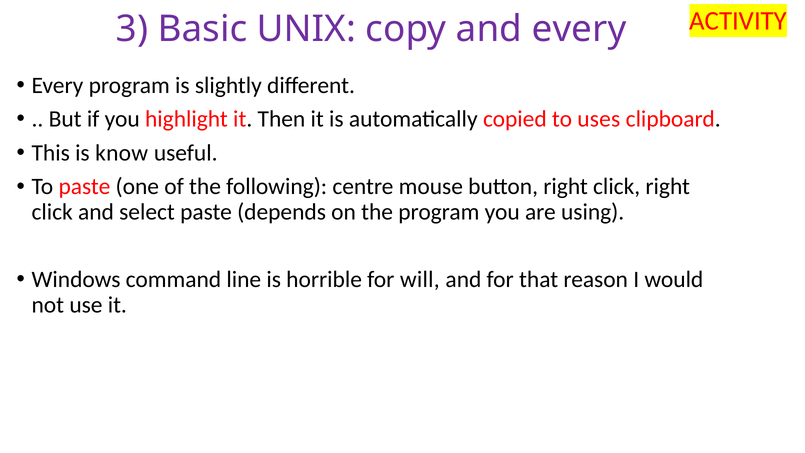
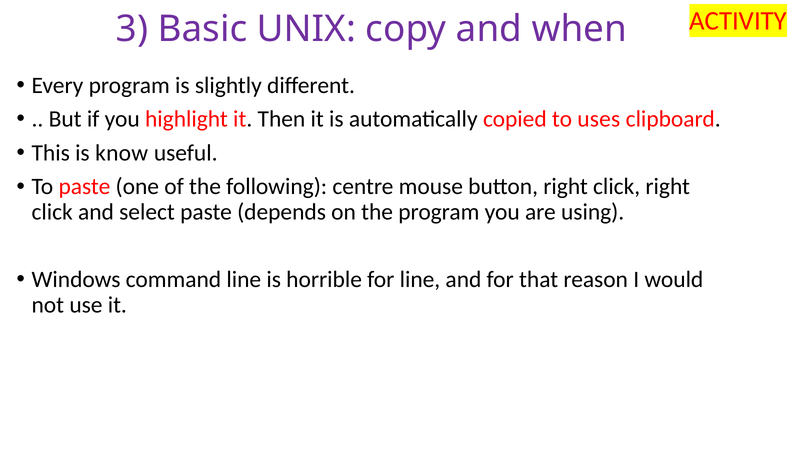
and every: every -> when (579, 29)
for will: will -> line (420, 279)
